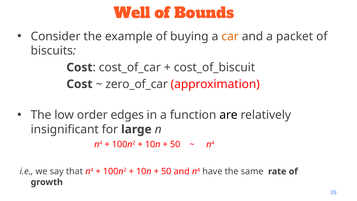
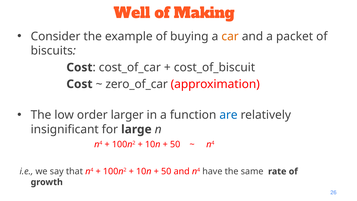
Bounds: Bounds -> Making (204, 13)
edges: edges -> larger (127, 115)
are colour: black -> blue (228, 115)
